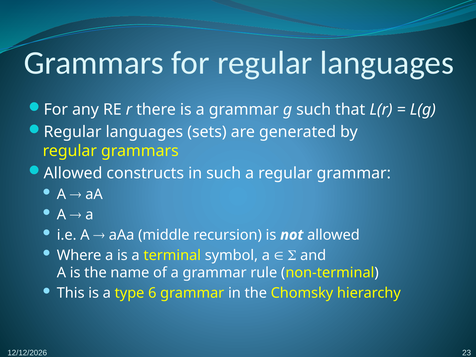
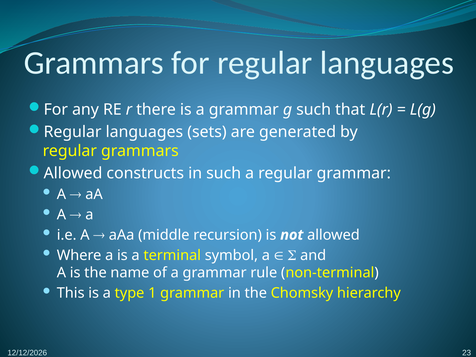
6: 6 -> 1 (152, 293)
